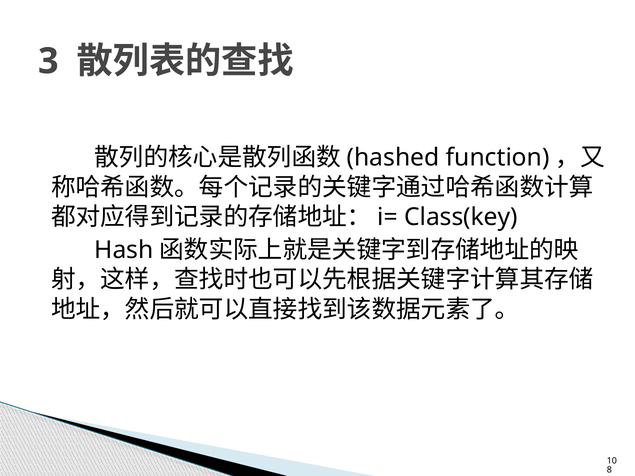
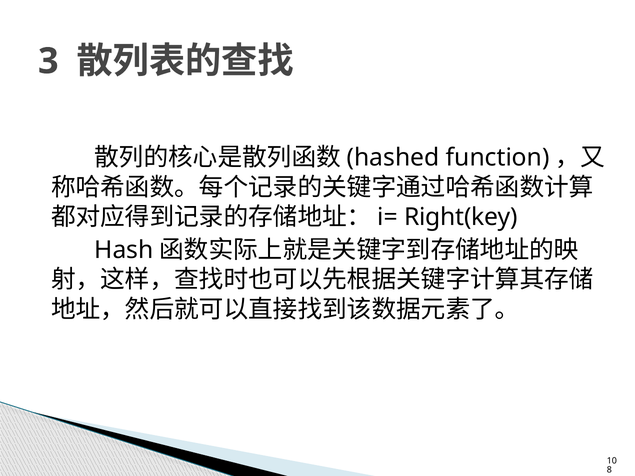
Class(key: Class(key -> Right(key (461, 217)
